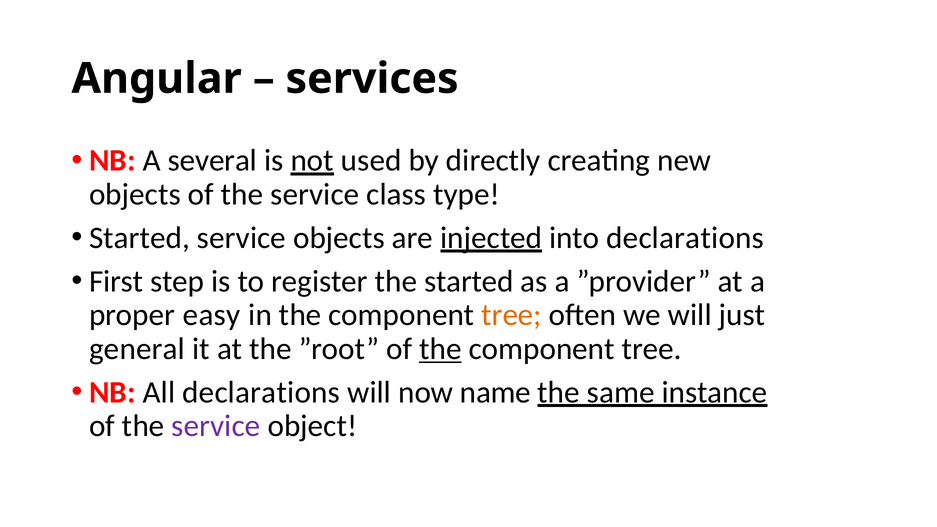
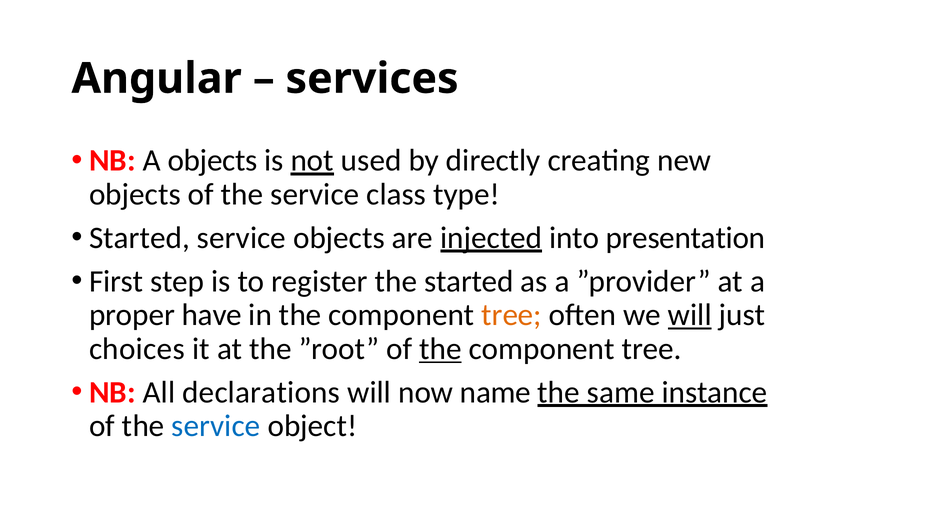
A several: several -> objects (213, 161)
into declarations: declarations -> presentation (685, 238)
easy: easy -> have (212, 315)
will underline: none -> present (690, 315)
general: general -> choices (137, 349)
service colour: purple -> blue (216, 426)
